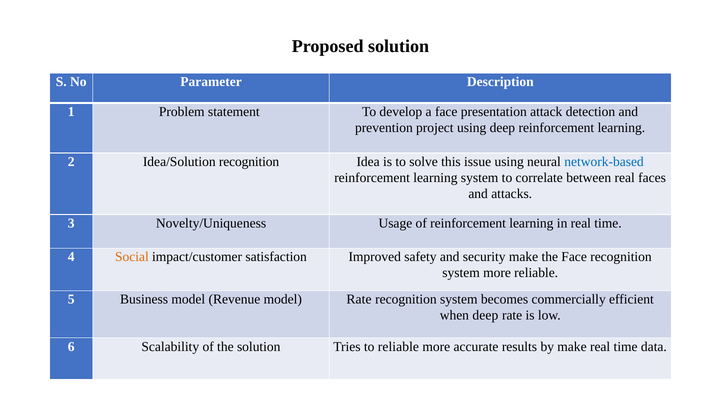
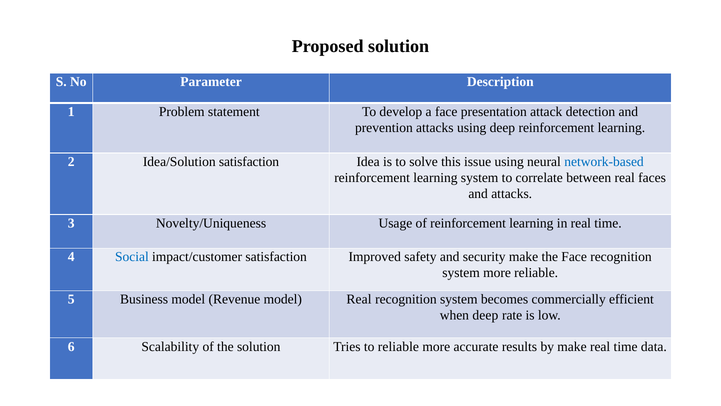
prevention project: project -> attacks (435, 128)
Idea/Solution recognition: recognition -> satisfaction (249, 161)
Social colour: orange -> blue (132, 257)
model Rate: Rate -> Real (359, 299)
